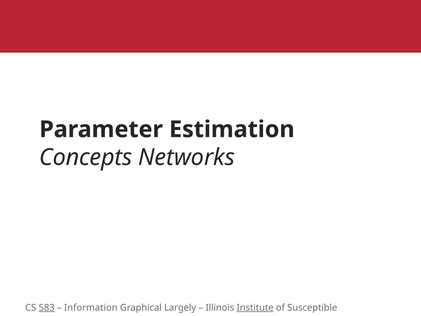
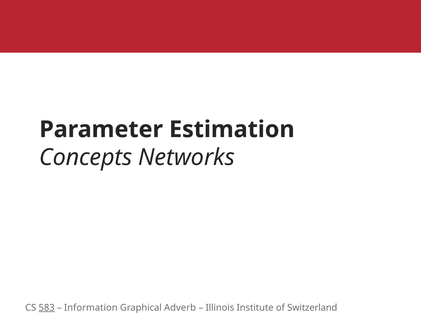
Largely: Largely -> Adverb (180, 307)
Institute underline: present -> none (255, 307)
Susceptible: Susceptible -> Switzerland (312, 307)
